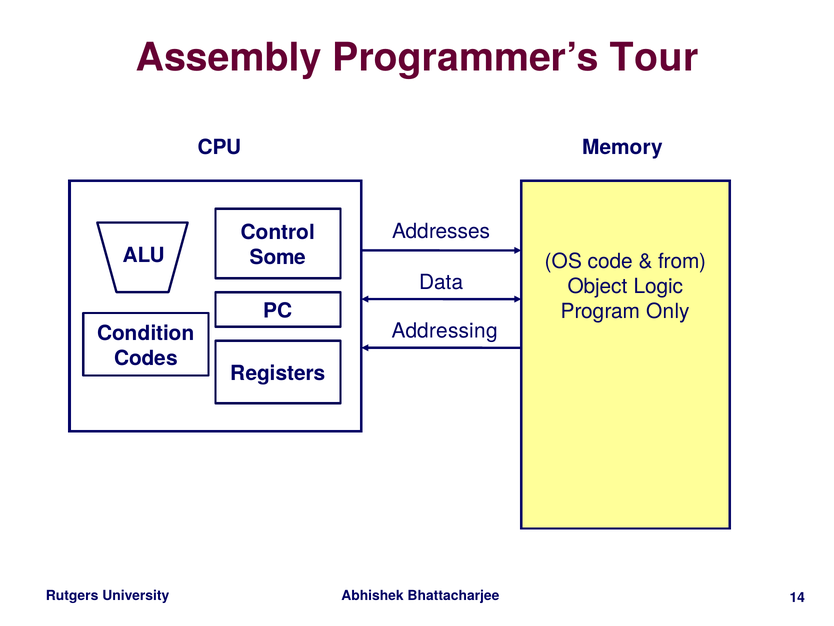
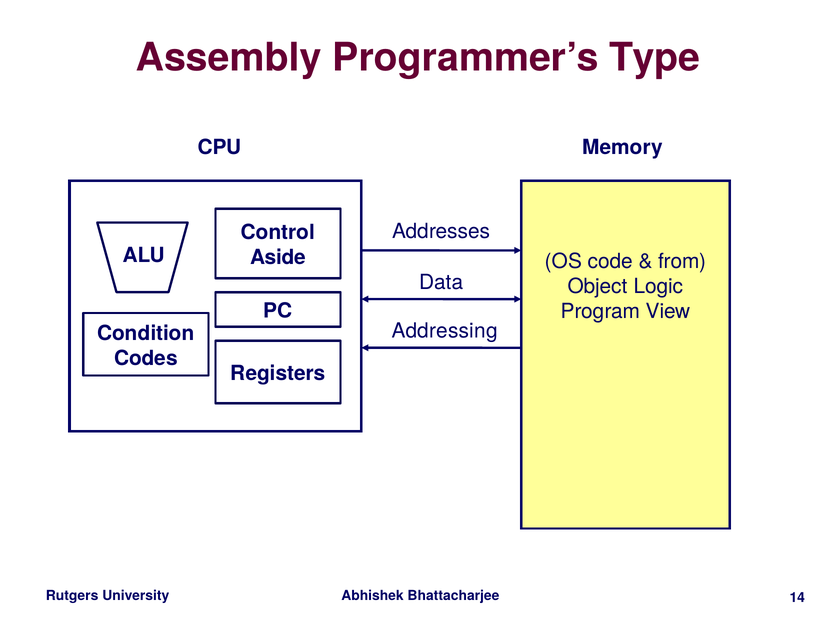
Tour: Tour -> Type (655, 58)
Some: Some -> Aside (278, 257)
Only: Only -> View (668, 311)
